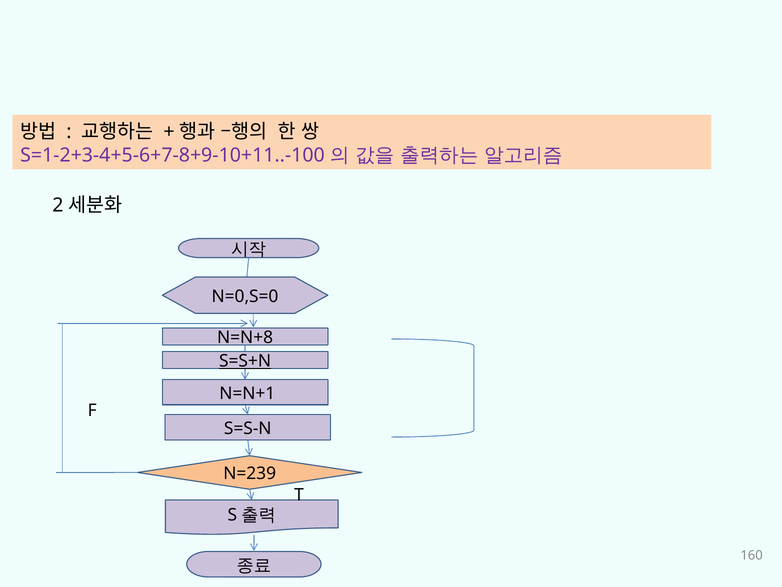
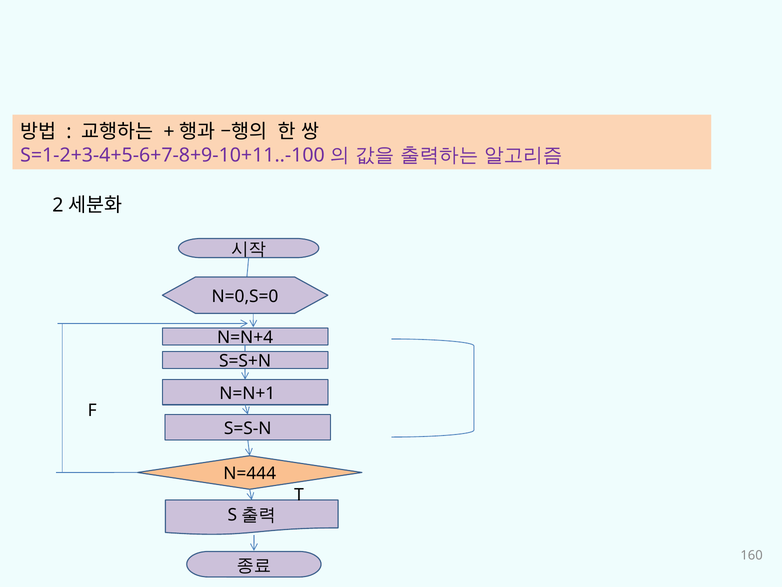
N=N+8: N=N+8 -> N=N+4 (245, 337)
S=S+N underline: present -> none (245, 361)
N=239: N=239 -> N=444 (250, 473)
